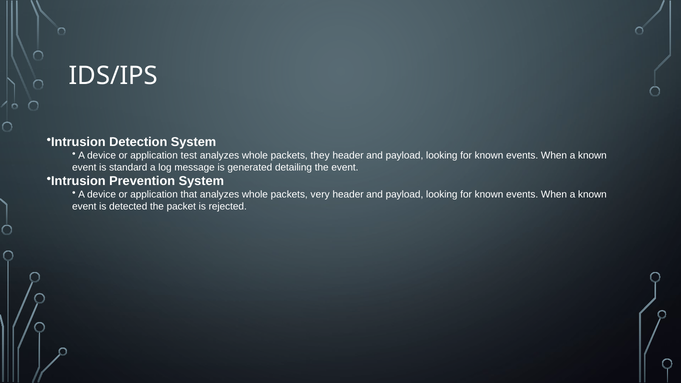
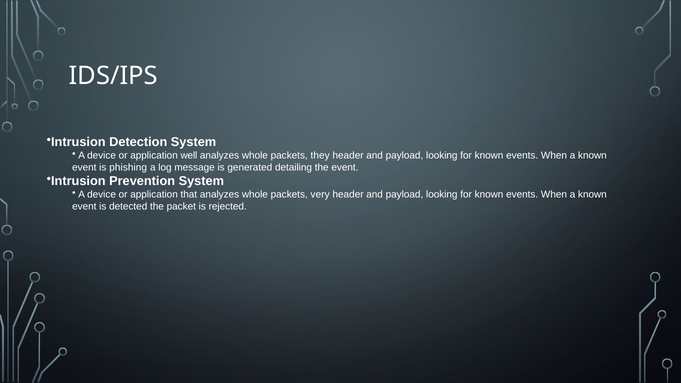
test: test -> well (189, 155)
standard: standard -> phishing (128, 167)
